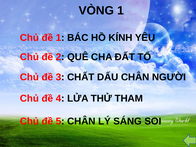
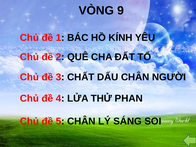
VÒNG 1: 1 -> 9 (121, 11)
THAM: THAM -> PHAN (129, 98)
